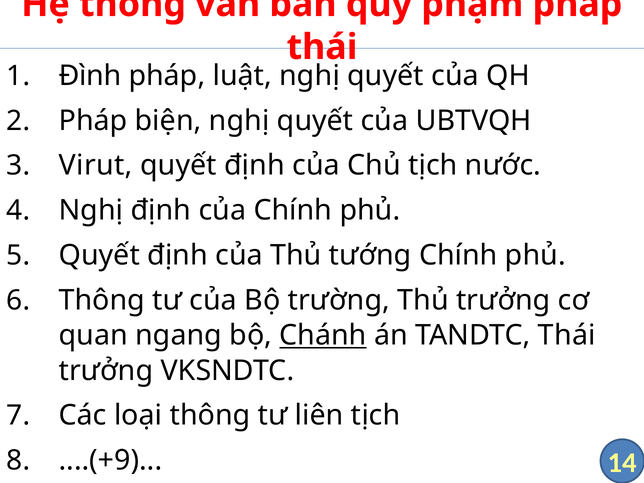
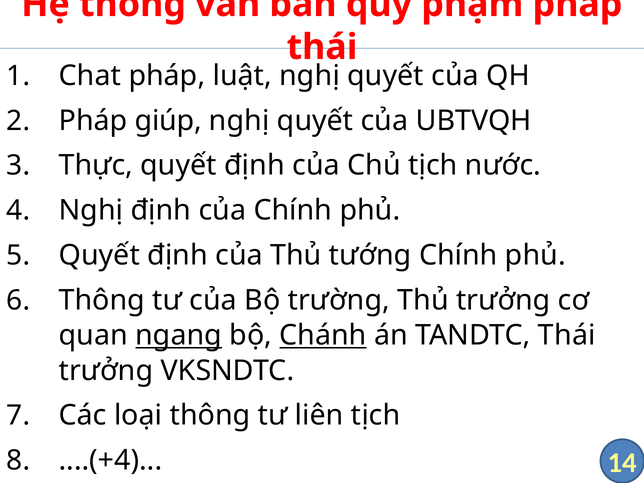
Đình: Đình -> Chat (90, 76)
biện: biện -> giúp (168, 121)
Virut: Virut -> Thực (96, 166)
ngang underline: none -> present (179, 335)
....(+9: ....(+9 -> ....(+4 (111, 460)
